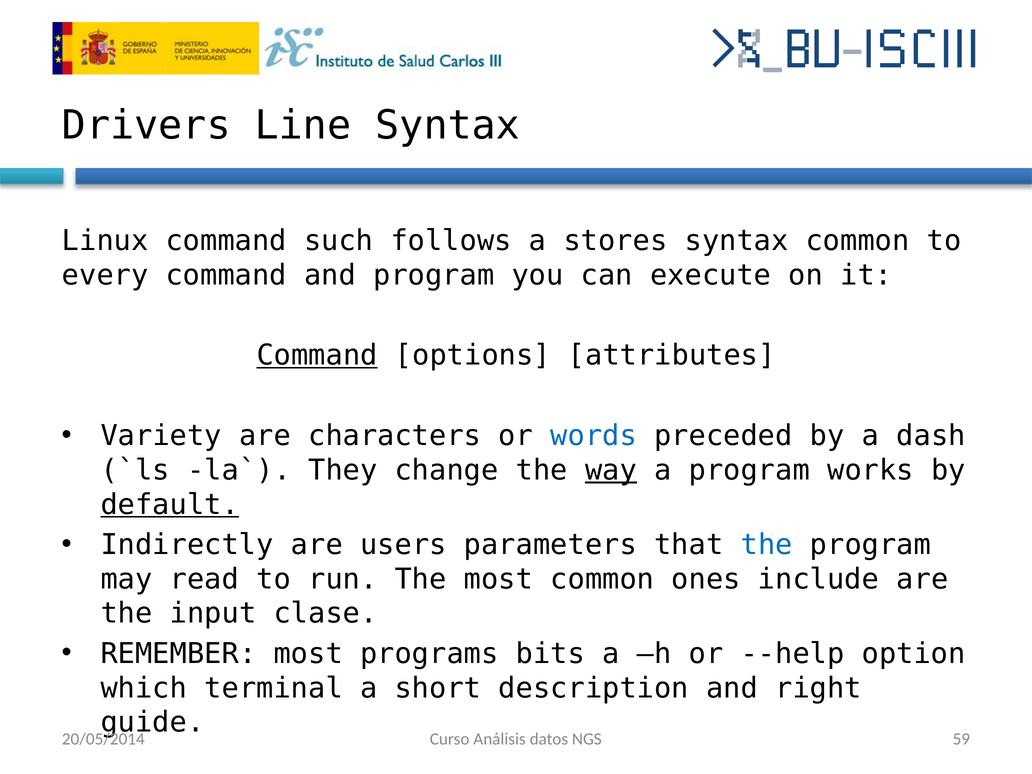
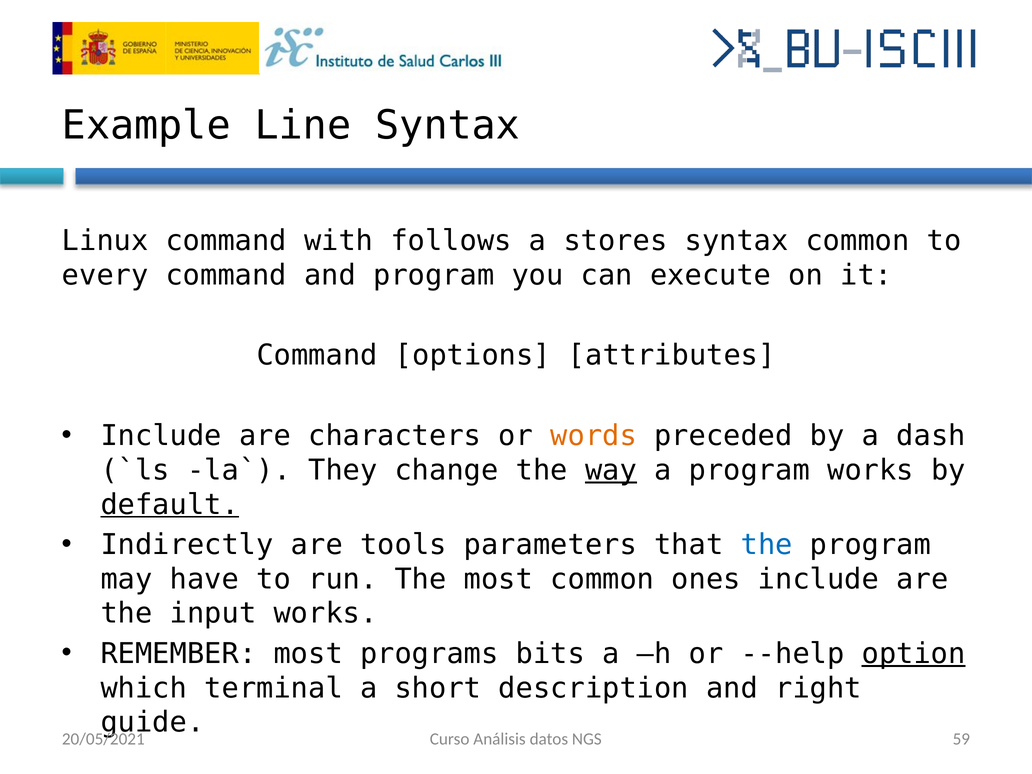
Drivers: Drivers -> Example (146, 126)
such: such -> with (339, 241)
Command underline: present -> none (317, 355)
Variety: Variety -> Include (161, 436)
words colour: blue -> orange (594, 436)
users: users -> tools (403, 545)
read: read -> have (204, 579)
input clase: clase -> works (325, 614)
option underline: none -> present (914, 654)
20/05/2014: 20/05/2014 -> 20/05/2021 (103, 739)
